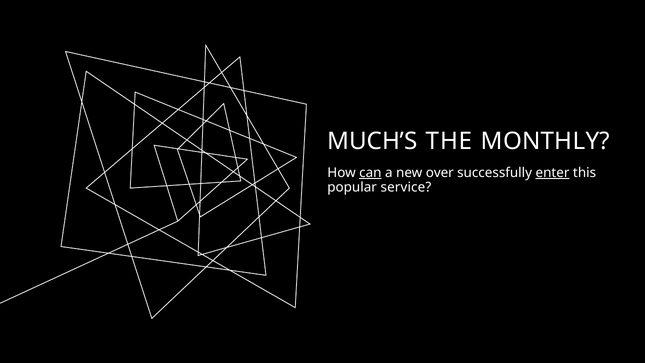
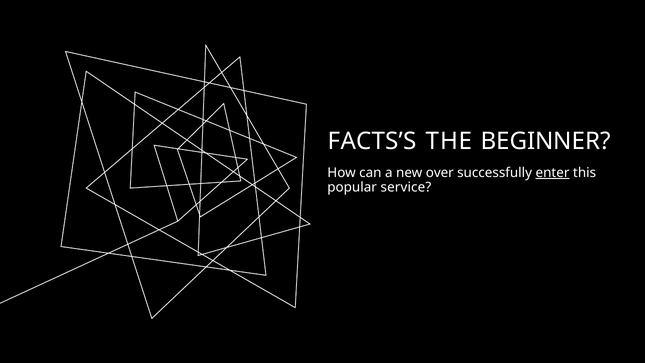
MUCH’S: MUCH’S -> FACTS’S (372, 141)
MONTHLY: MONTHLY -> BEGINNER (546, 141)
can underline: present -> none (370, 173)
